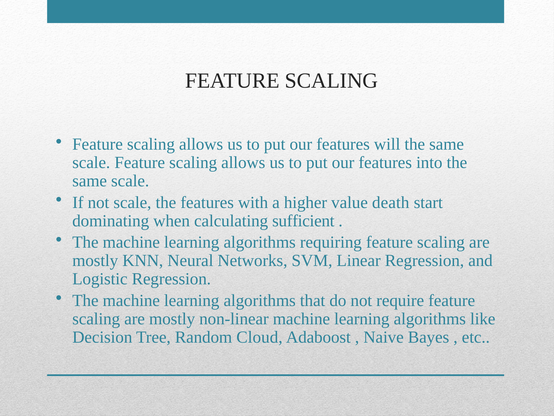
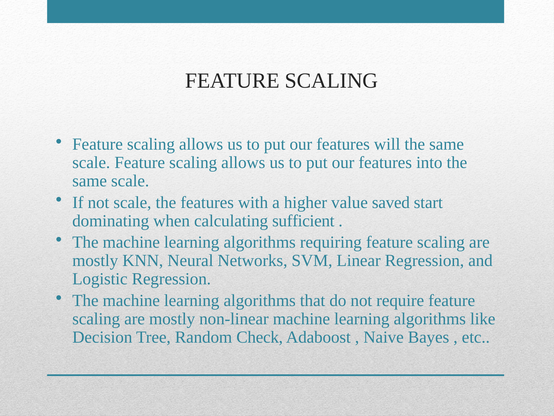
death: death -> saved (391, 202)
Cloud: Cloud -> Check (260, 337)
